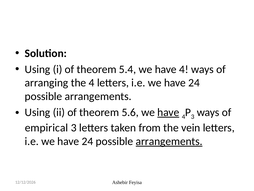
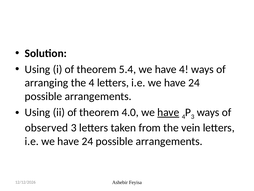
5.6: 5.6 -> 4.0 (130, 112)
empirical: empirical -> observed (46, 127)
arrangements underline: present -> none (169, 141)
